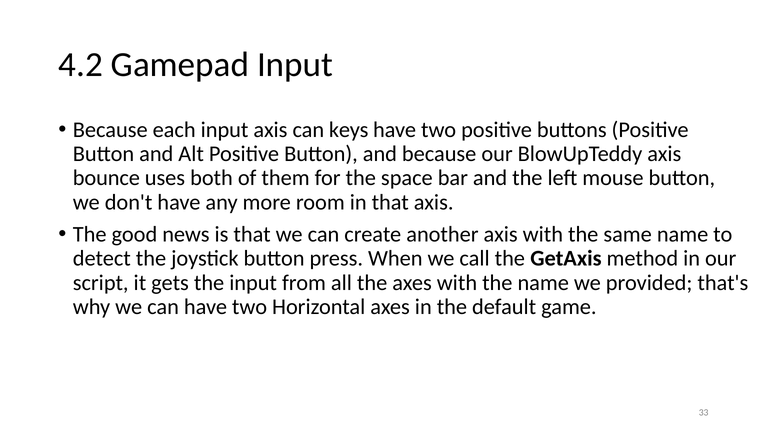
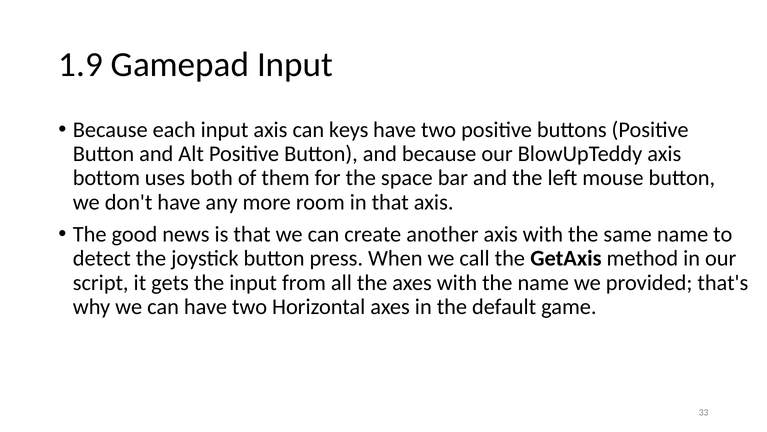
4.2: 4.2 -> 1.9 (81, 64)
bounce: bounce -> bottom (106, 178)
